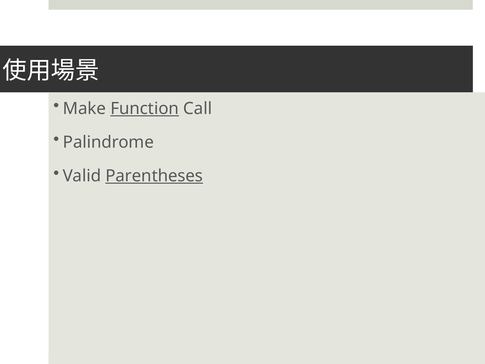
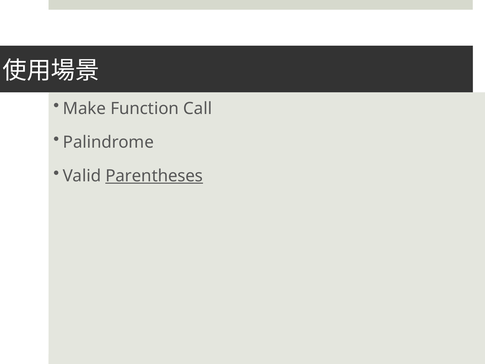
Function underline: present -> none (145, 108)
